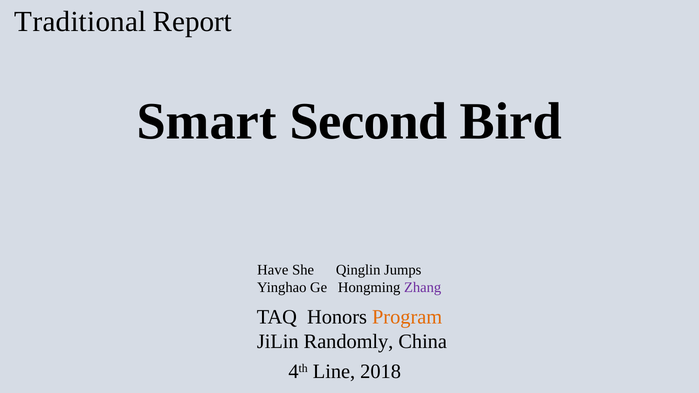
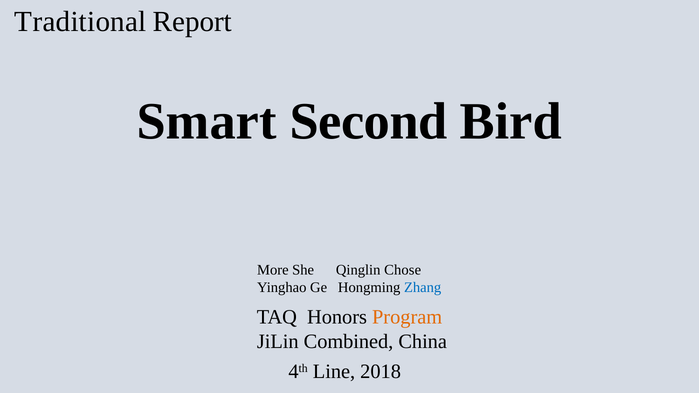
Have: Have -> More (273, 270)
Jumps: Jumps -> Chose (403, 270)
Zhang colour: purple -> blue (423, 288)
Randomly: Randomly -> Combined (349, 342)
